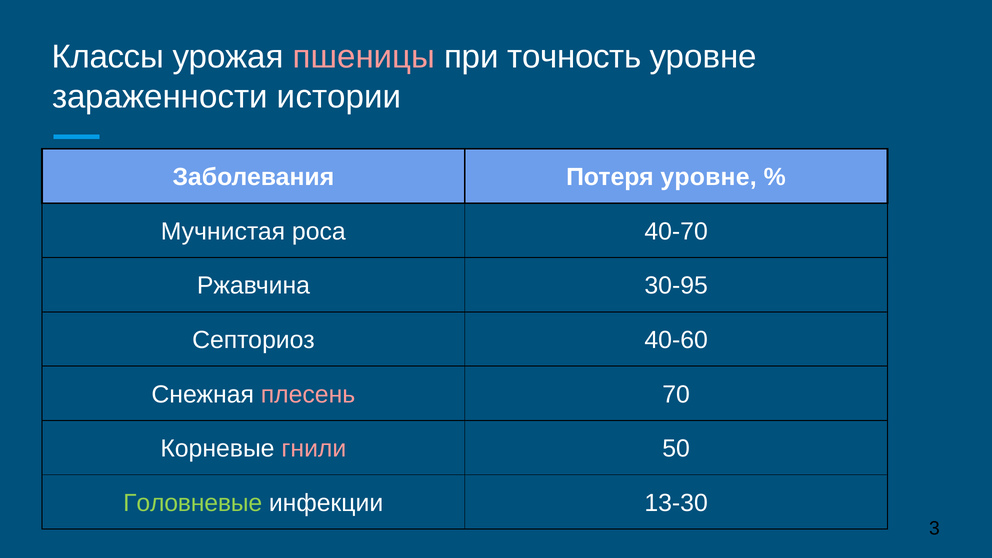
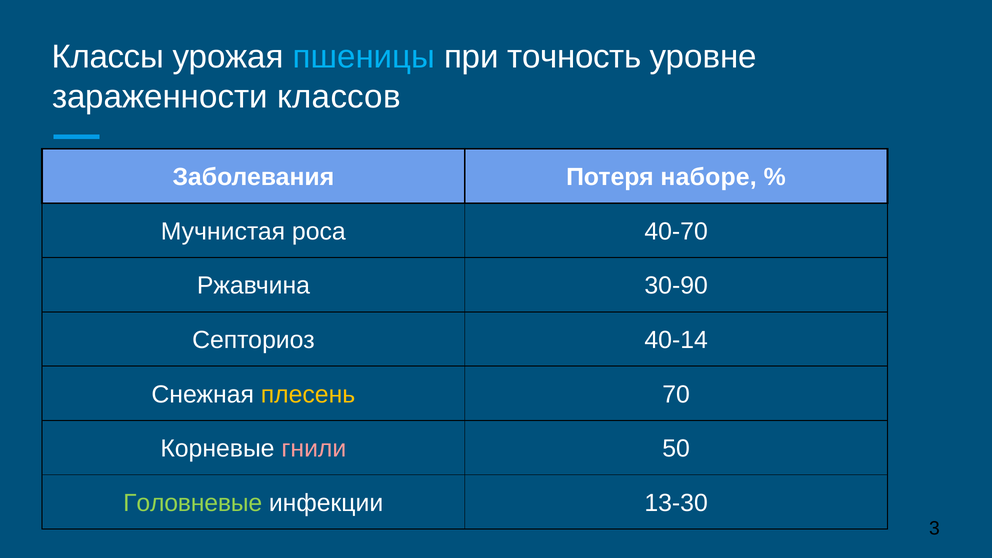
пшеницы colour: pink -> light blue (364, 57)
истории: истории -> классов (339, 97)
Потеря уровне: уровне -> наборе (709, 177)
30-95: 30-95 -> 30-90 (676, 286)
40-60: 40-60 -> 40-14 (676, 340)
плесень colour: pink -> yellow (308, 394)
